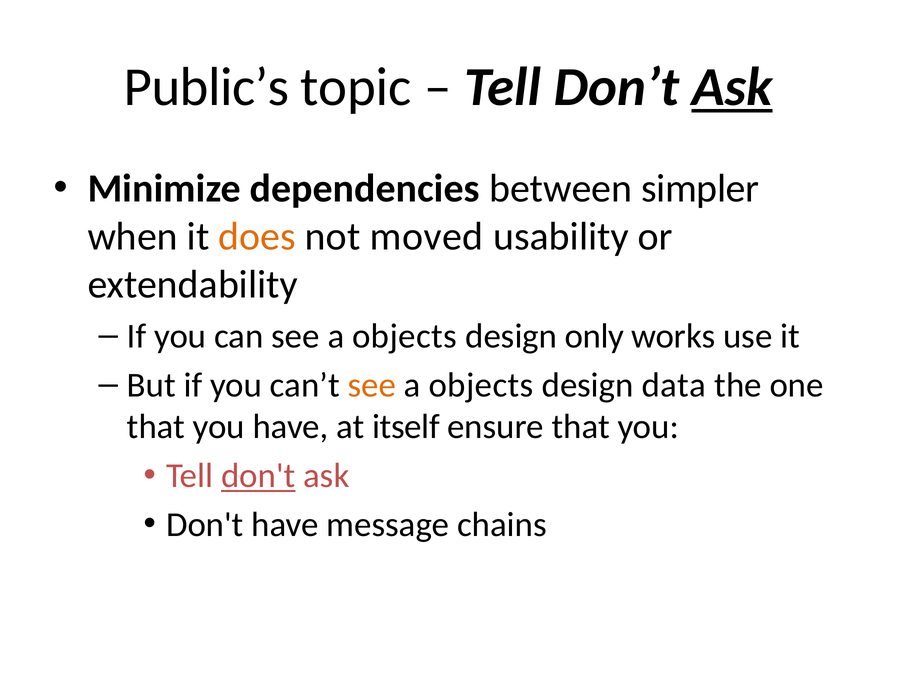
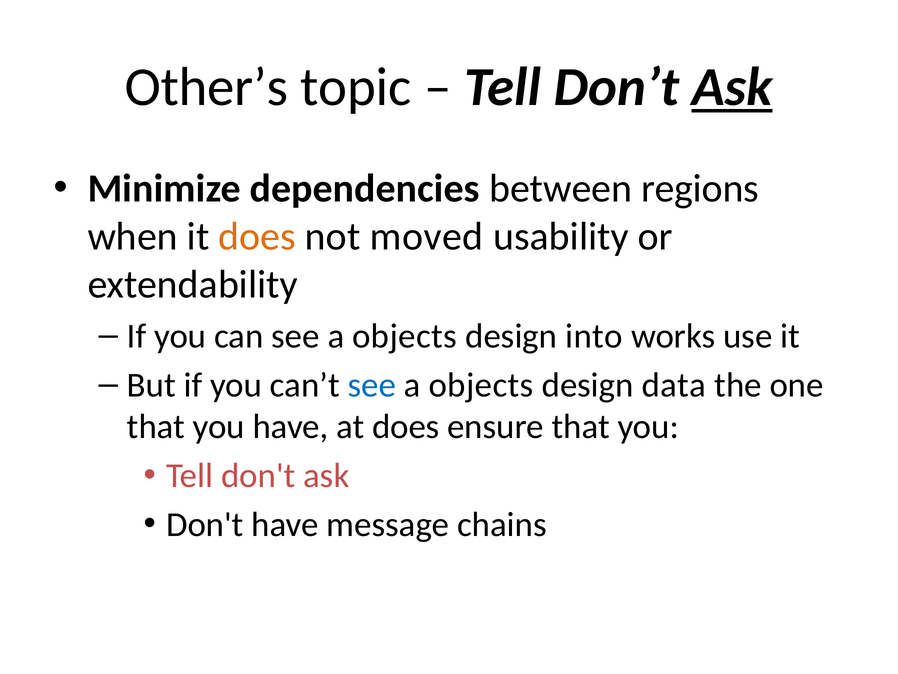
Public’s: Public’s -> Other’s (206, 87)
simpler: simpler -> regions (700, 188)
only: only -> into (594, 336)
see colour: orange -> blue (372, 385)
at itself: itself -> does (406, 427)
don't underline: present -> none (258, 476)
